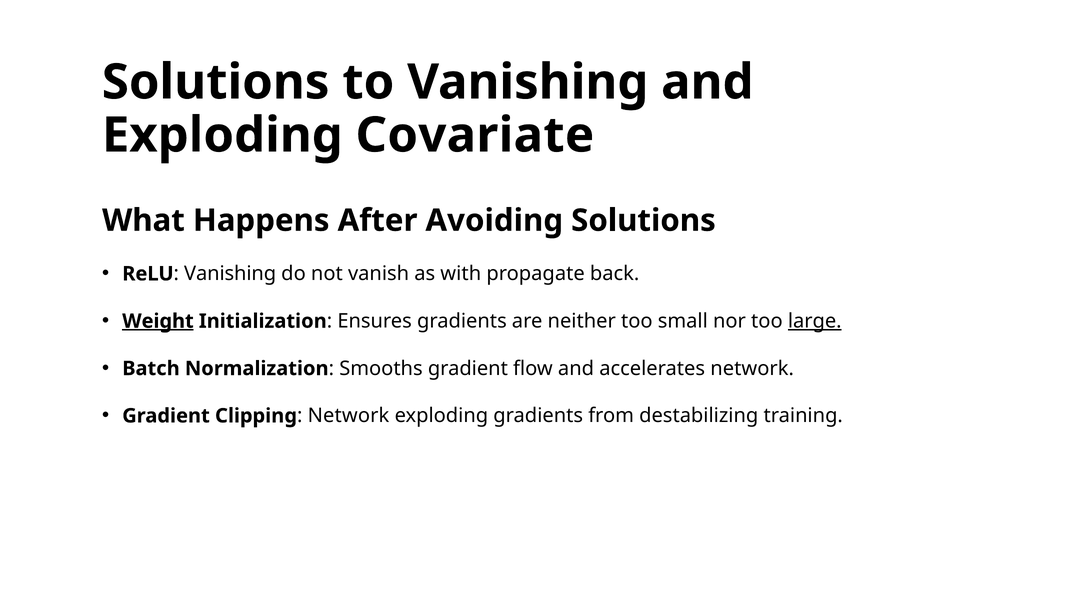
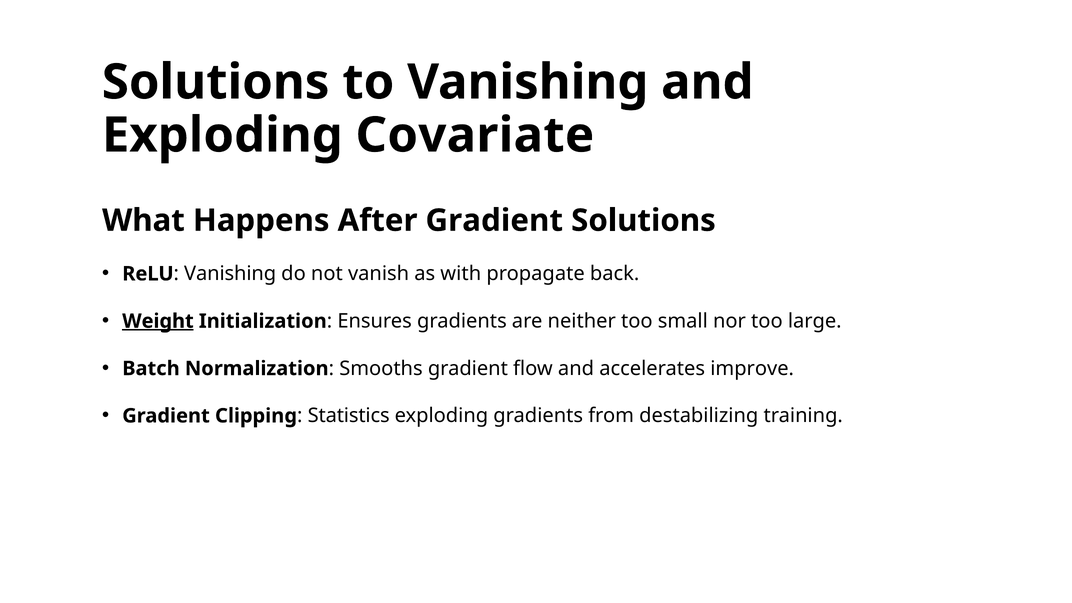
After Avoiding: Avoiding -> Gradient (494, 221)
large underline: present -> none (815, 321)
accelerates network: network -> improve (752, 368)
Network: Network -> Statistics (349, 416)
